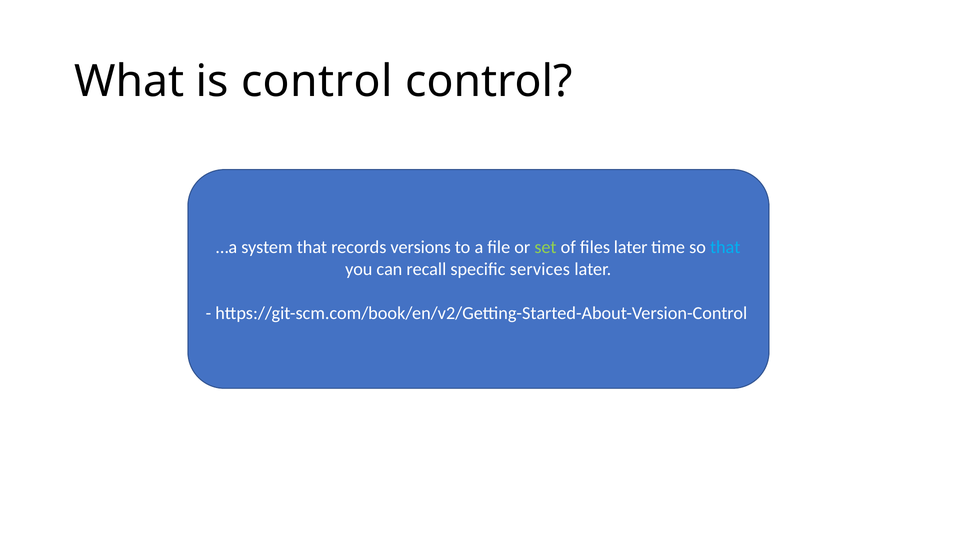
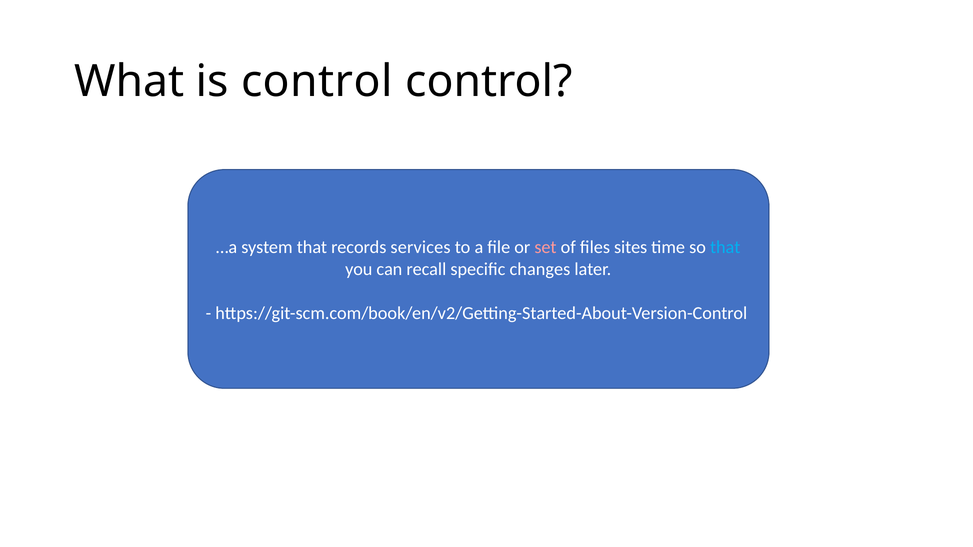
versions: versions -> services (421, 248)
set colour: light green -> pink (546, 248)
files later: later -> sites (631, 248)
services: services -> changes (540, 269)
